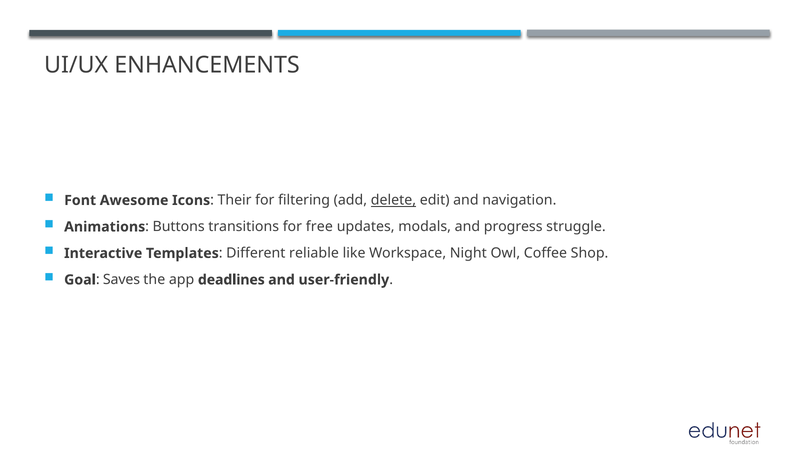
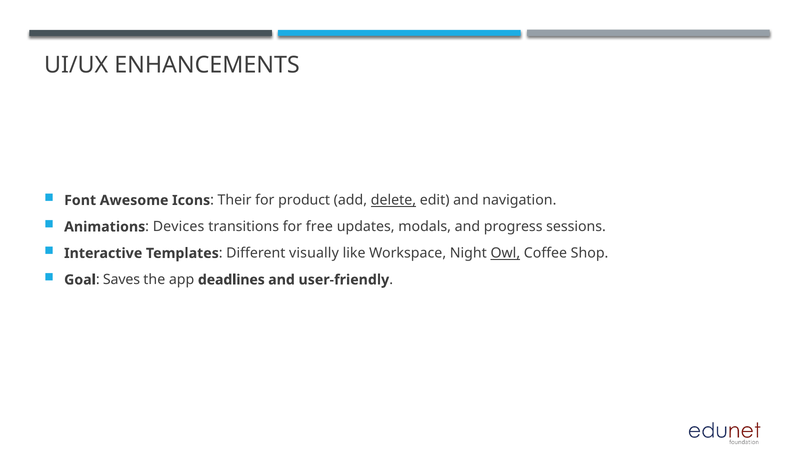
filtering: filtering -> product (304, 201)
Buttons: Buttons -> Devices (179, 227)
struggle: struggle -> sessions (576, 227)
reliable: reliable -> visually (314, 254)
Owl underline: none -> present (505, 254)
